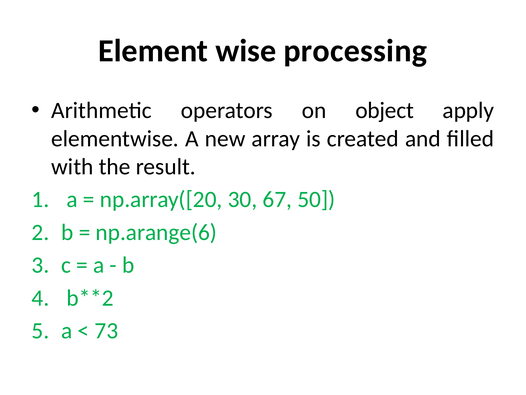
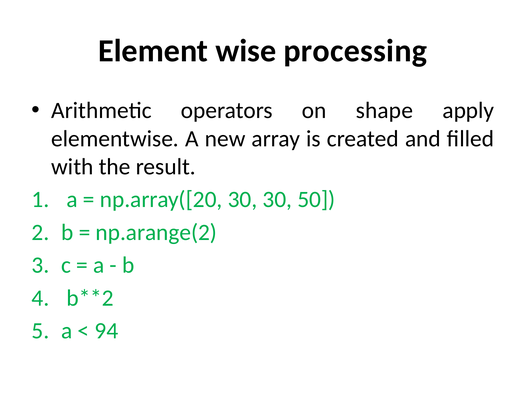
object: object -> shape (384, 110)
30 67: 67 -> 30 (277, 199)
np.arange(6: np.arange(6 -> np.arange(2 (156, 232)
73: 73 -> 94 (106, 330)
